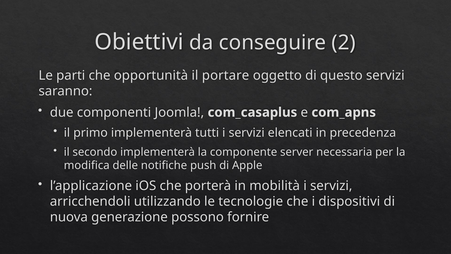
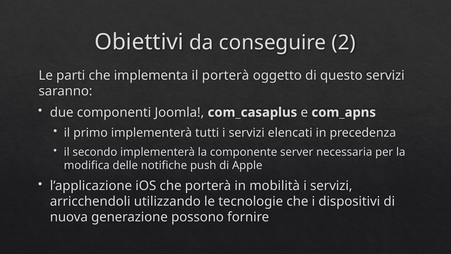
opportunità: opportunità -> implementa (151, 75)
il portare: portare -> porterà (226, 75)
